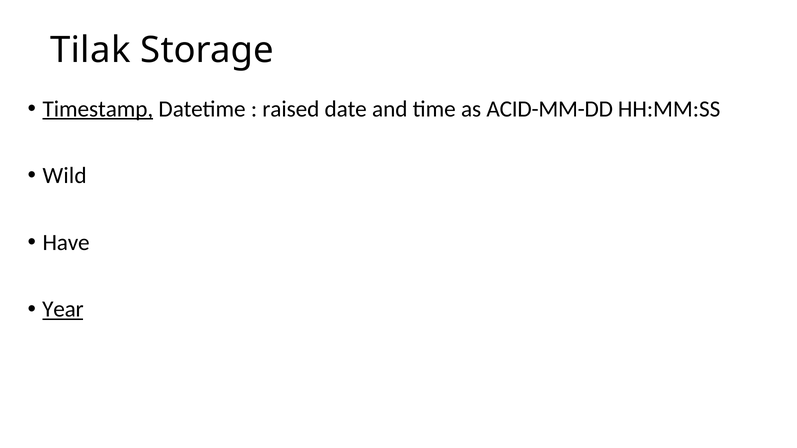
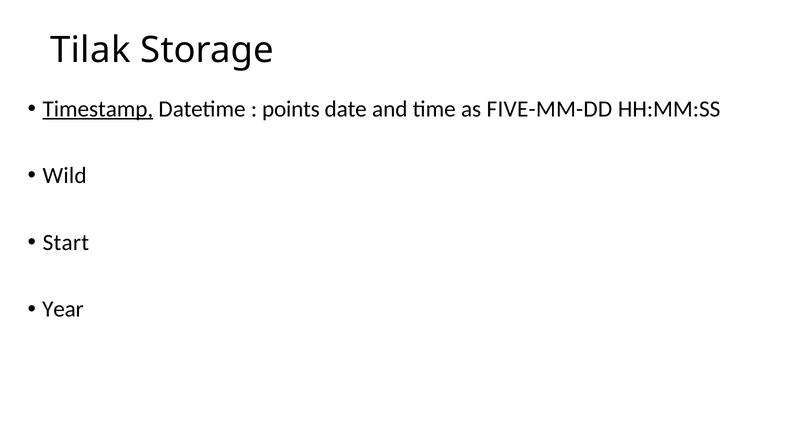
raised: raised -> points (291, 109)
ACID-MM-DD: ACID-MM-DD -> FIVE-MM-DD (549, 109)
Have: Have -> Start (66, 243)
Year underline: present -> none (63, 309)
